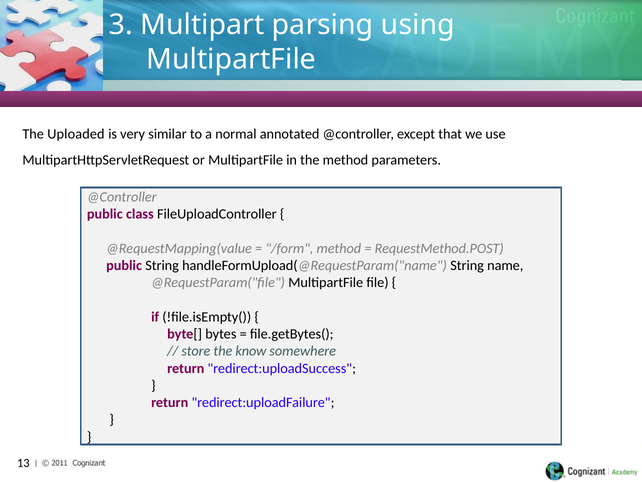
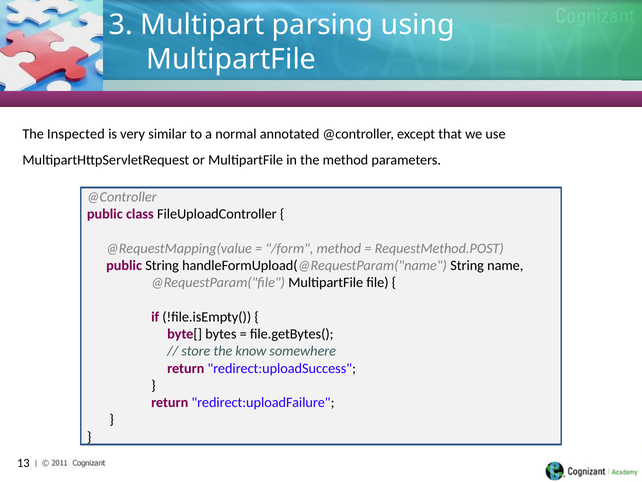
Uploaded: Uploaded -> Inspected (76, 134)
